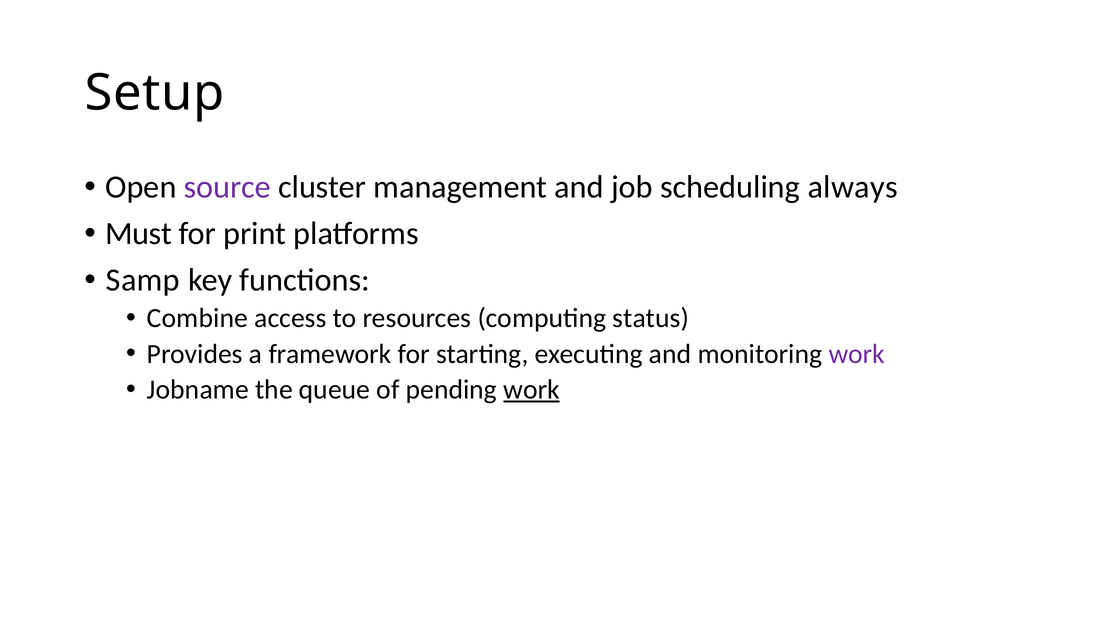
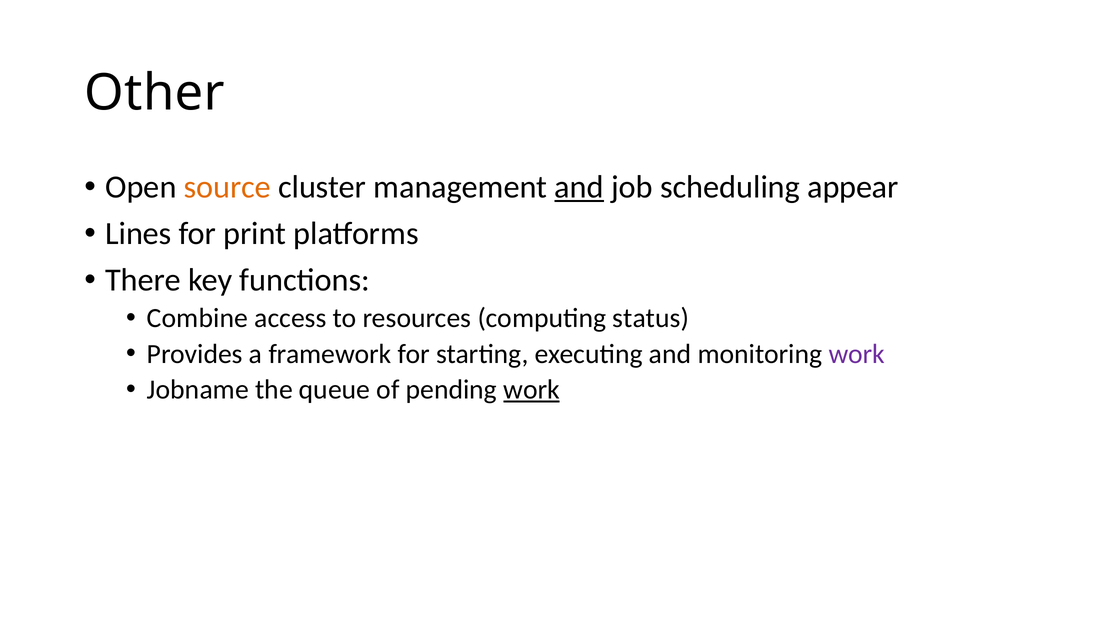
Setup: Setup -> Other (155, 93)
source colour: purple -> orange (227, 187)
and underline: none -> present (579, 187)
always: always -> appear (853, 187)
Must: Must -> Lines (138, 234)
Samp: Samp -> There (143, 280)
